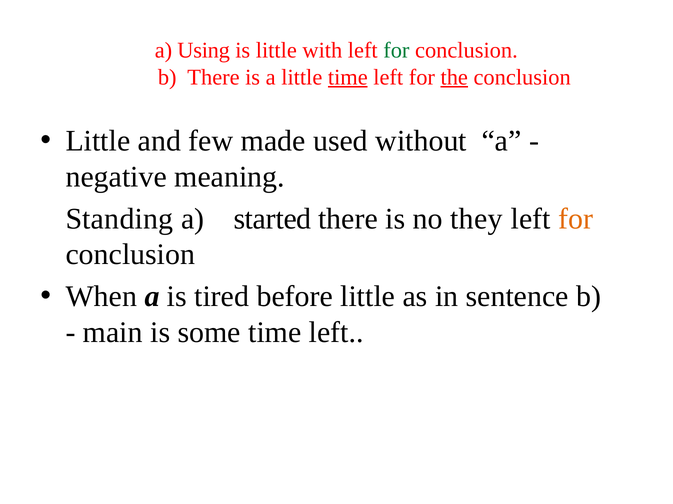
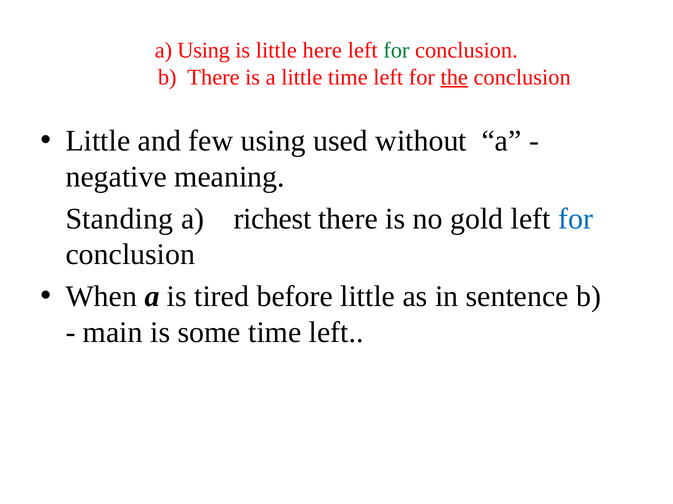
with: with -> here (322, 50)
time underline: present -> none (348, 77)
few made: made -> using (273, 141)
started: started -> richest (273, 219)
they: they -> gold (477, 219)
for colour: orange -> blue (576, 219)
